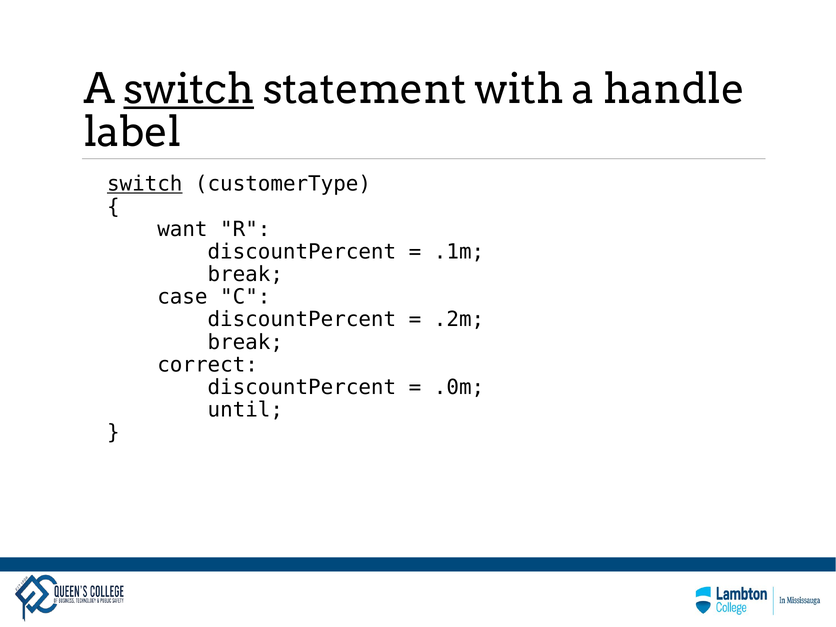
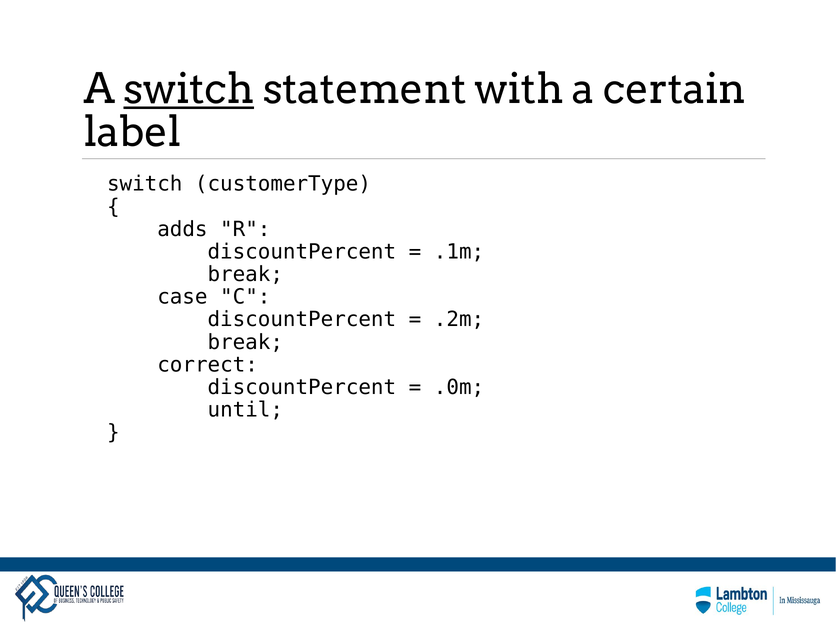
handle: handle -> certain (674, 90)
switch underline: present -> none (145, 184)
want: want -> adds (182, 229)
